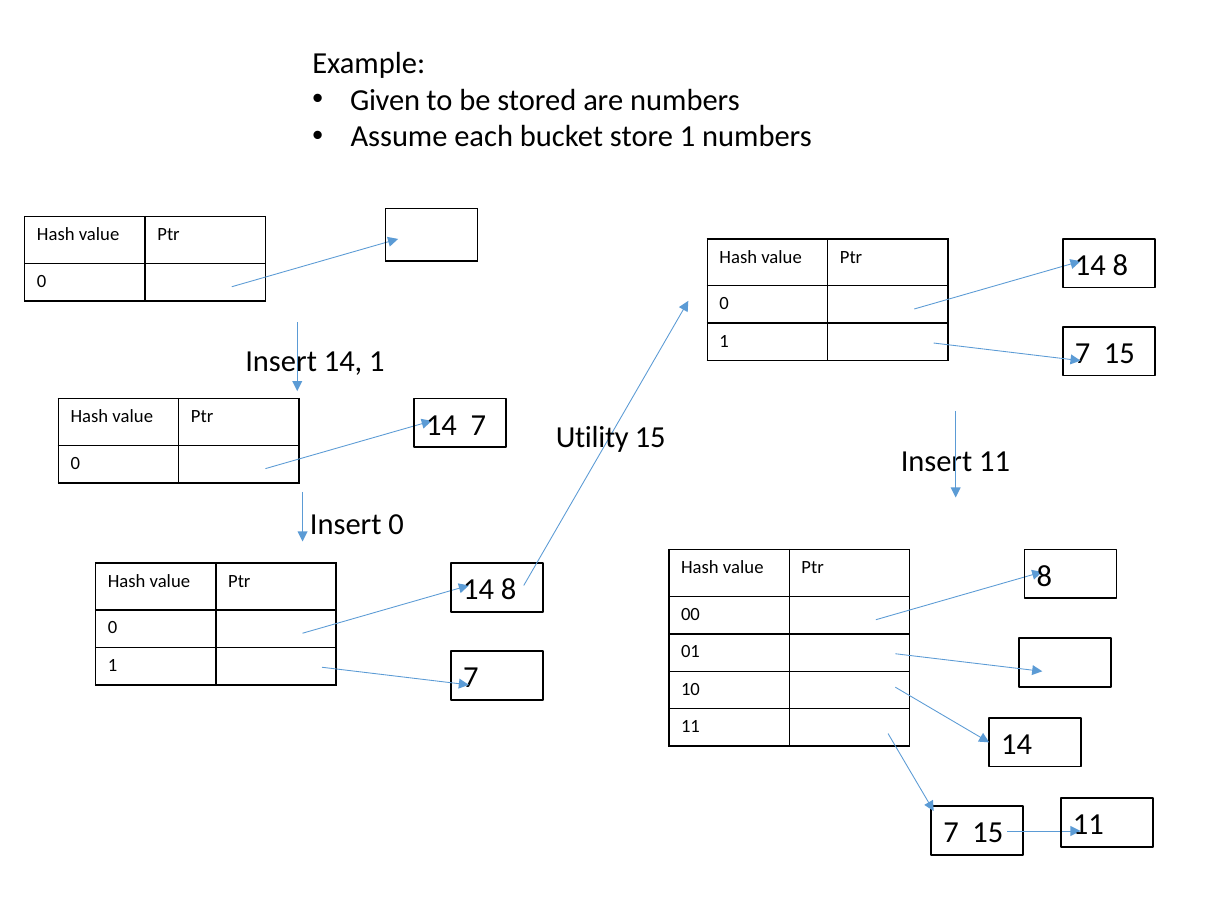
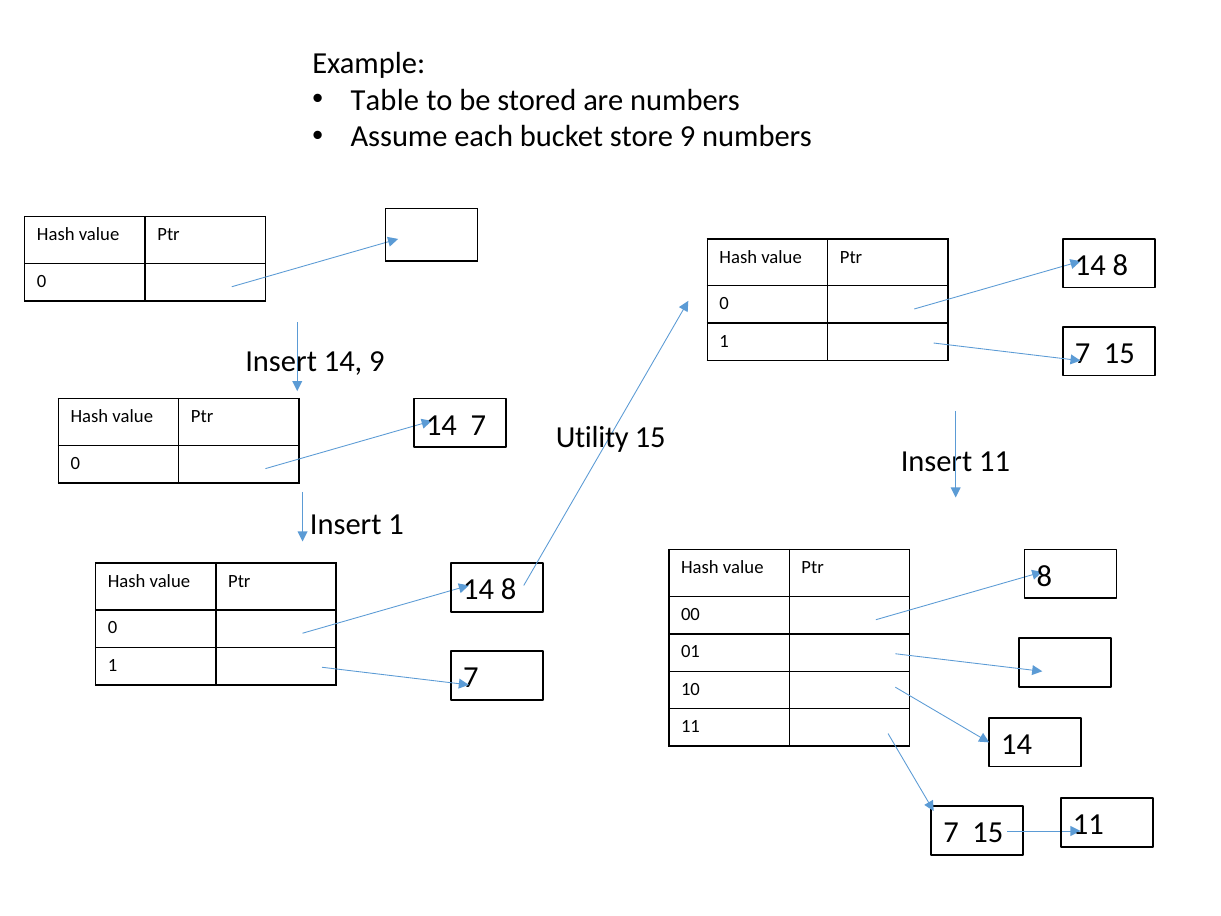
Given: Given -> Table (385, 100)
store 1: 1 -> 9 (688, 137)
14 1: 1 -> 9 (377, 362)
Insert 0: 0 -> 1 (396, 524)
